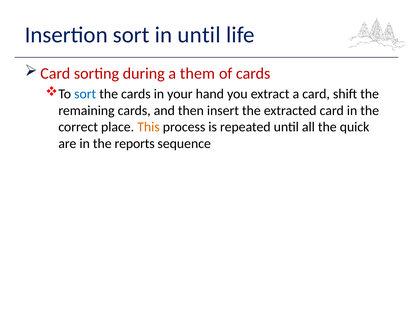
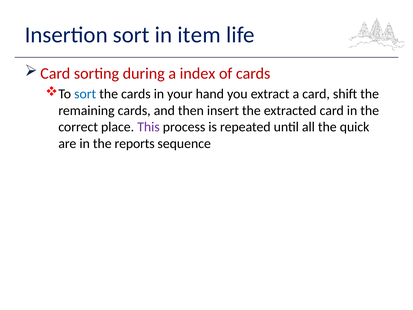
in until: until -> item (199, 35)
them: them -> index (198, 73)
This colour: orange -> purple (149, 127)
